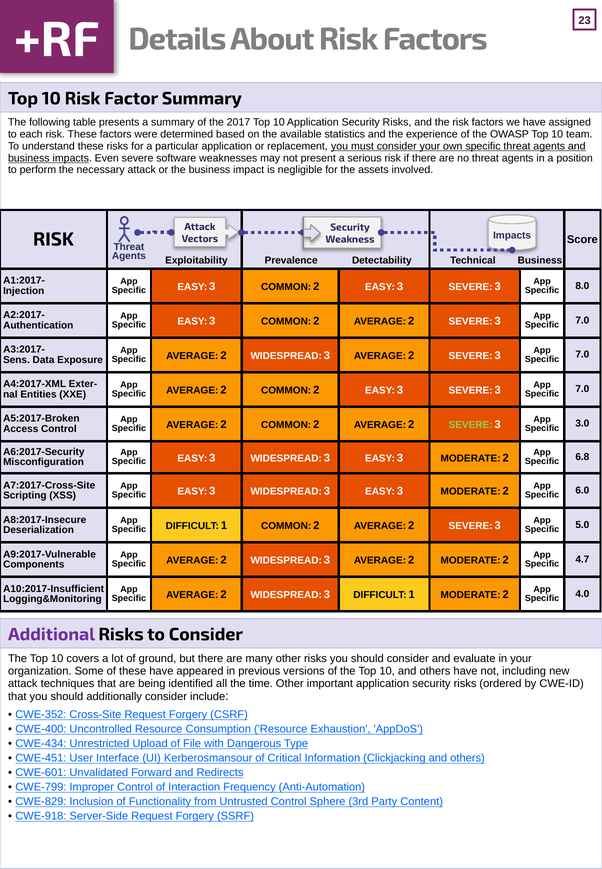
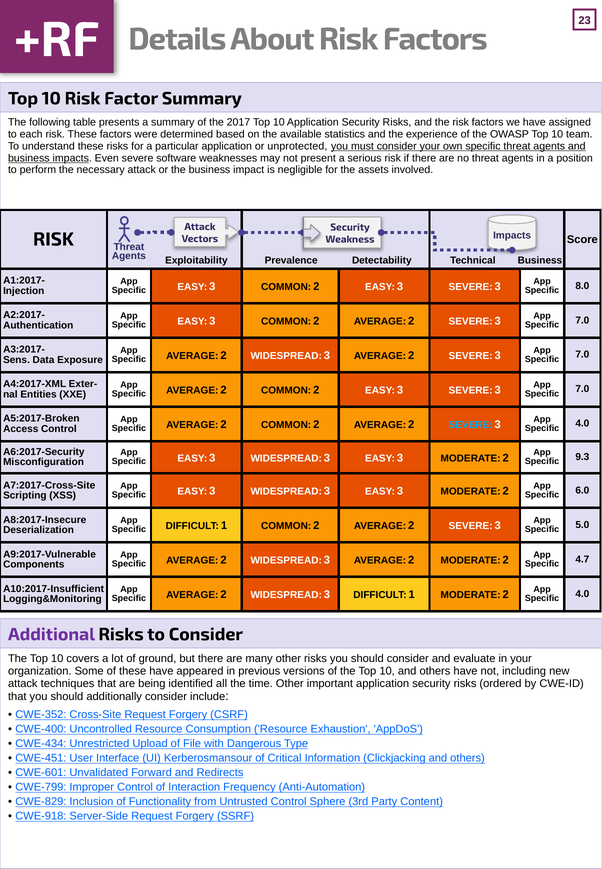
replacement: replacement -> unprotected (297, 146)
SEVERE colour: light green -> light blue (471, 425)
3.0: 3.0 -> 4.0 (582, 424)
6.8: 6.8 -> 9.3 (582, 457)
